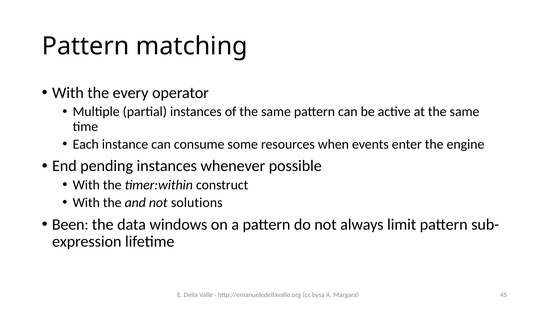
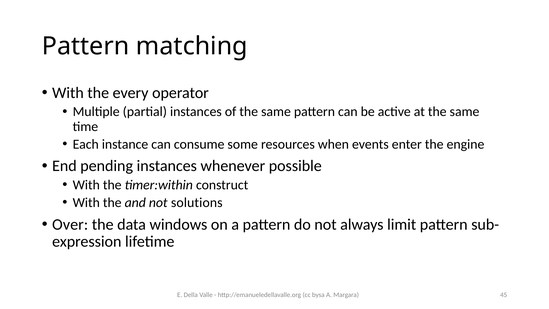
Been: Been -> Over (70, 224)
